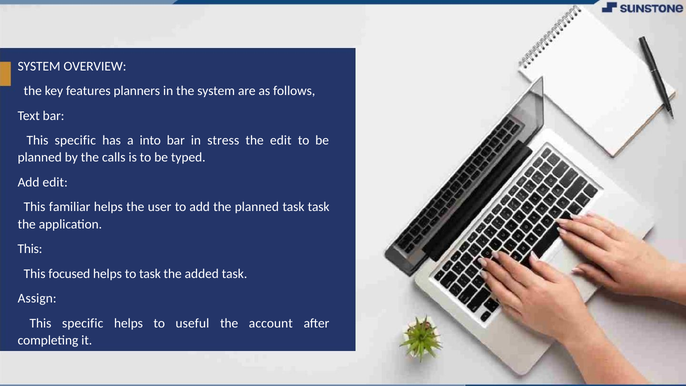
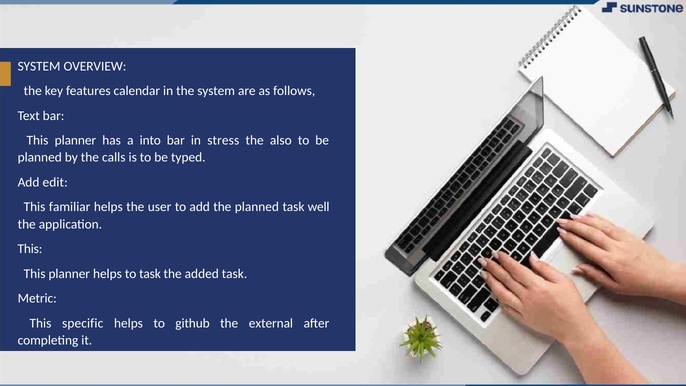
planners: planners -> calendar (137, 91)
specific: specific -> planner (75, 140)
the edit: edit -> also (281, 140)
task task: task -> well (319, 207)
focused: focused -> planner (69, 274)
Assign: Assign -> Metric (37, 298)
useful: useful -> github (193, 323)
account: account -> external (271, 323)
